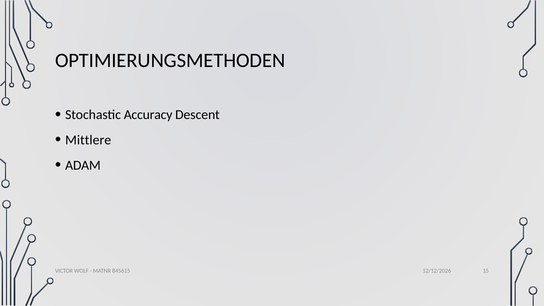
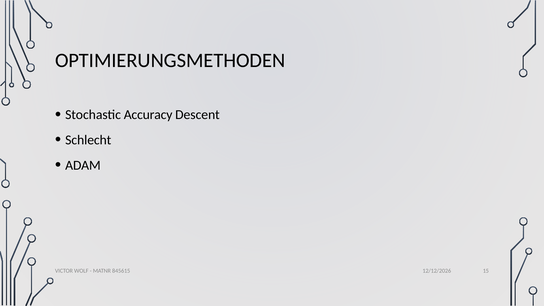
Mittlere: Mittlere -> Schlecht (88, 140)
